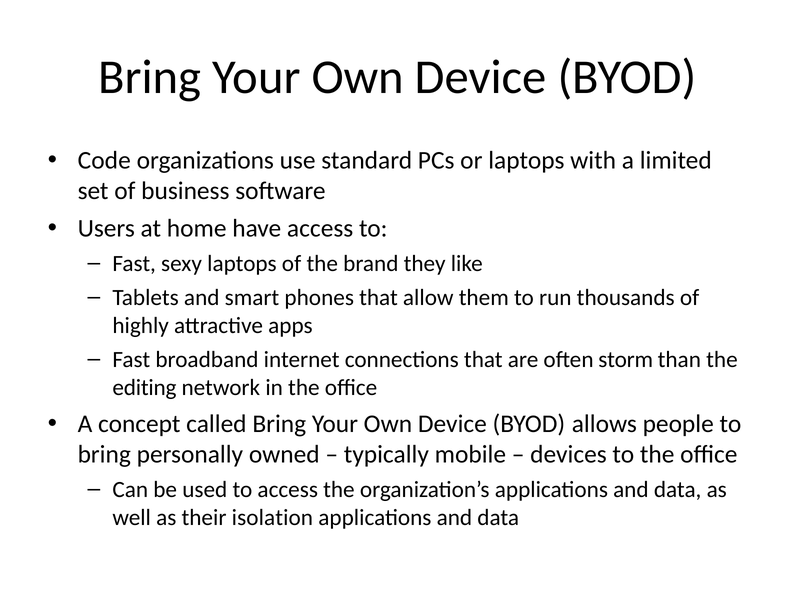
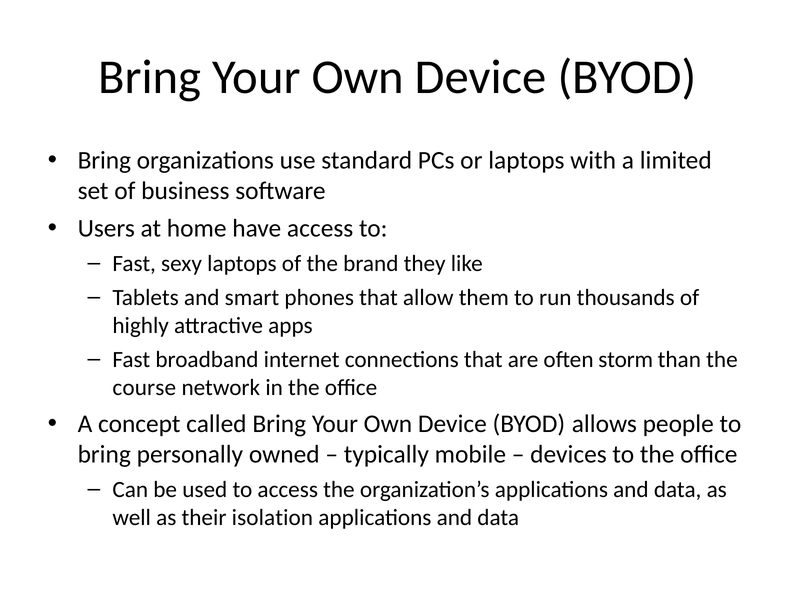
Code: Code -> Bring (104, 160)
editing: editing -> course (144, 387)
